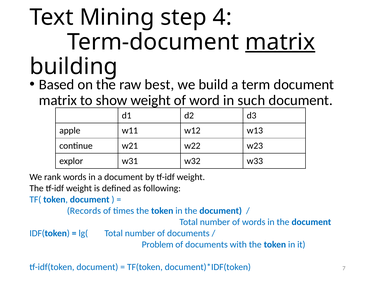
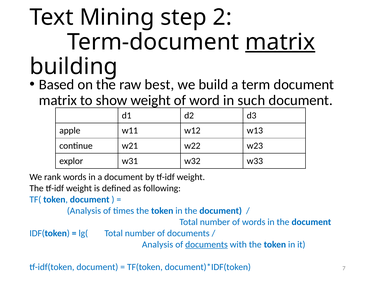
4: 4 -> 2 (222, 17)
Records: Records -> Analysis (84, 211)
Problem: Problem -> Analysis (158, 245)
documents underline: none -> present (206, 245)
